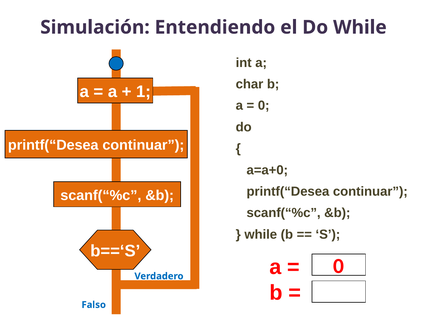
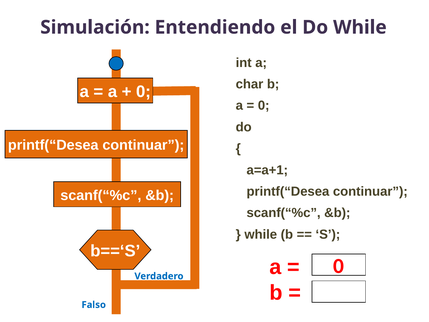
1: 1 -> 0 (143, 92)
a=a+0: a=a+0 -> a=a+1 (267, 170)
